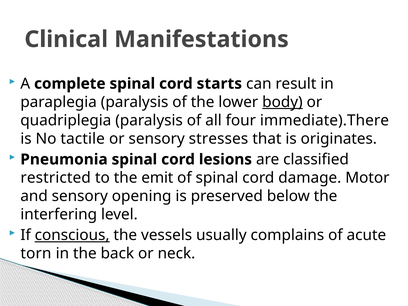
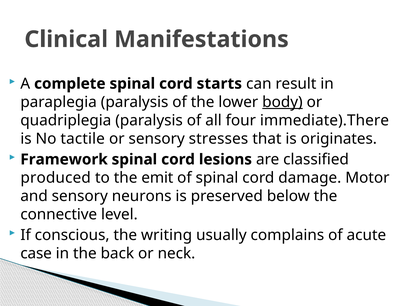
Pneumonia: Pneumonia -> Framework (64, 159)
restricted: restricted -> produced (56, 178)
opening: opening -> neurons (142, 196)
interfering: interfering -> connective (59, 215)
conscious underline: present -> none (72, 235)
vessels: vessels -> writing (167, 235)
torn: torn -> case (36, 254)
